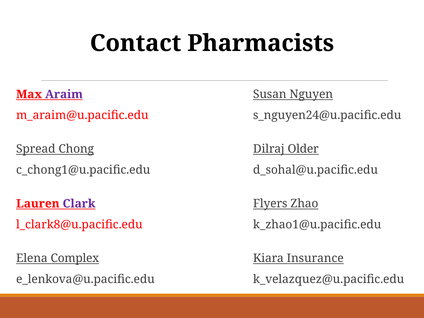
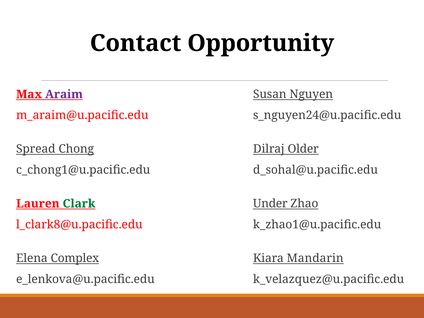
Pharmacists: Pharmacists -> Opportunity (261, 43)
Clark colour: purple -> green (79, 204)
Flyers: Flyers -> Under (270, 204)
Insurance: Insurance -> Mandarin (315, 258)
